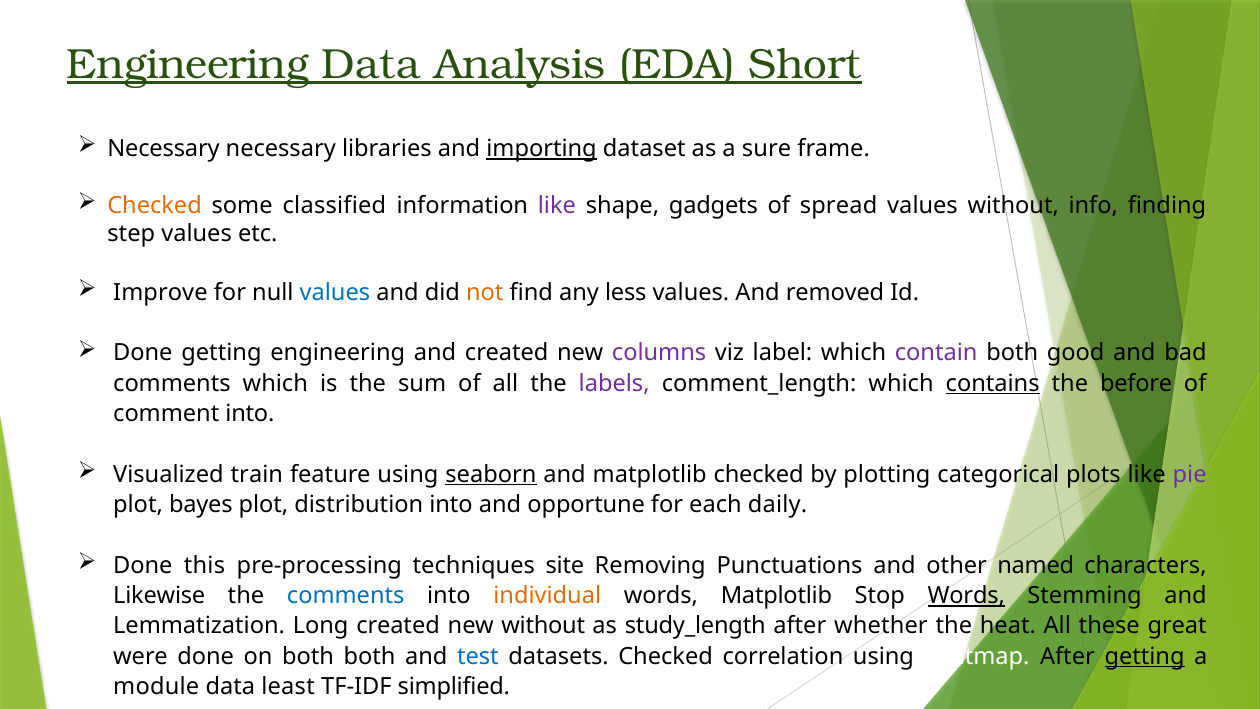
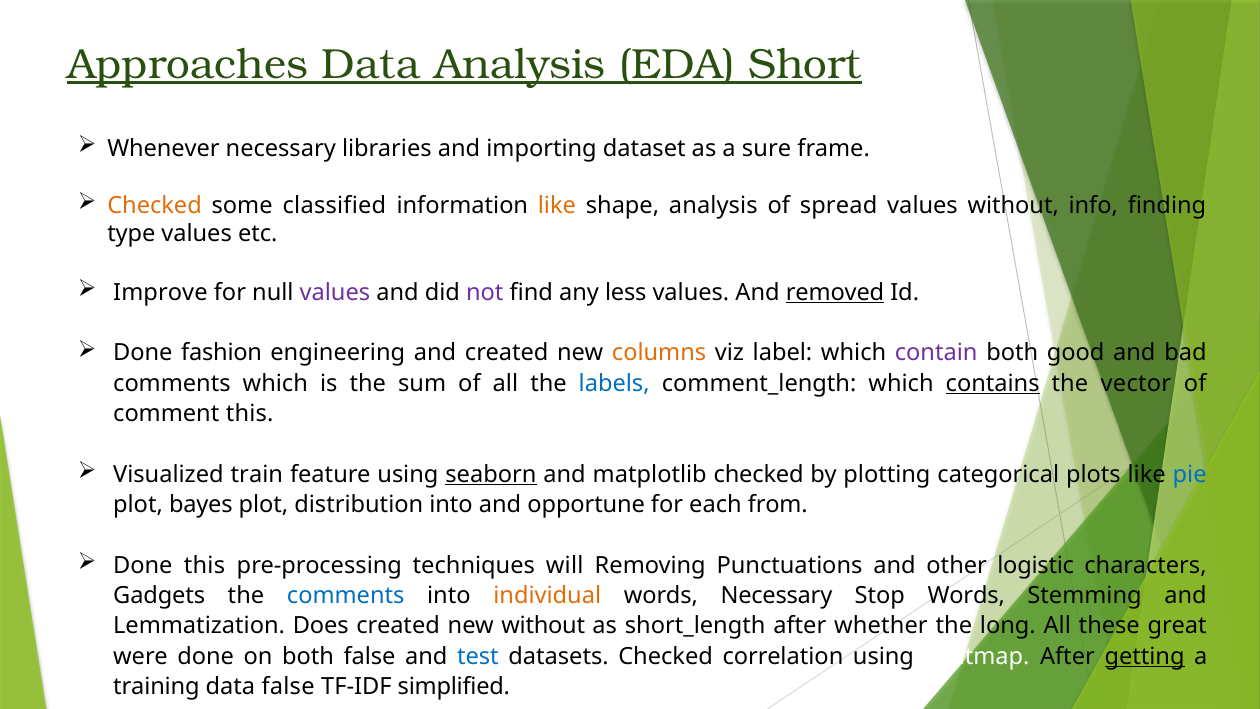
Engineering: Engineering -> Approaches (188, 65)
Necessary: Necessary -> Whenever (163, 149)
importing underline: present -> none (542, 149)
like colour: purple -> orange (557, 205)
shape gadgets: gadgets -> analysis (713, 205)
step: step -> type (131, 234)
values colour: blue -> purple (335, 292)
not colour: orange -> purple (485, 292)
removed underline: none -> present (835, 292)
Done getting: getting -> fashion (222, 353)
columns colour: purple -> orange (659, 353)
labels colour: purple -> blue (614, 383)
before: before -> vector (1136, 383)
comment into: into -> this (250, 414)
pie colour: purple -> blue (1190, 474)
daily: daily -> from (778, 505)
site: site -> will (565, 565)
named: named -> logistic (1036, 565)
Likewise: Likewise -> Gadgets (159, 596)
words Matplotlib: Matplotlib -> Necessary (776, 596)
Words underline: present -> none (966, 596)
Long: Long -> Does (321, 626)
study_length: study_length -> short_length (695, 626)
heat: heat -> long (1008, 626)
both both: both -> false (370, 656)
module: module -> training (156, 687)
data least: least -> false (288, 687)
